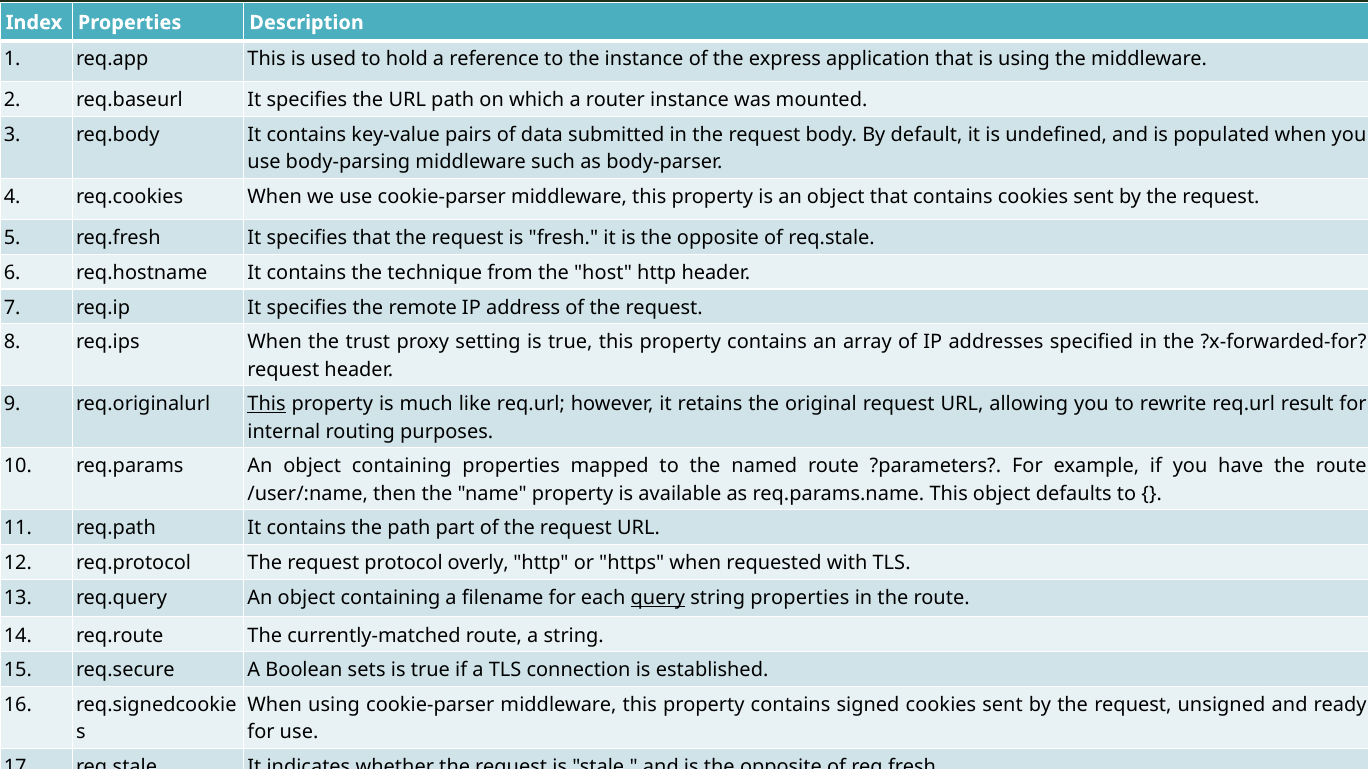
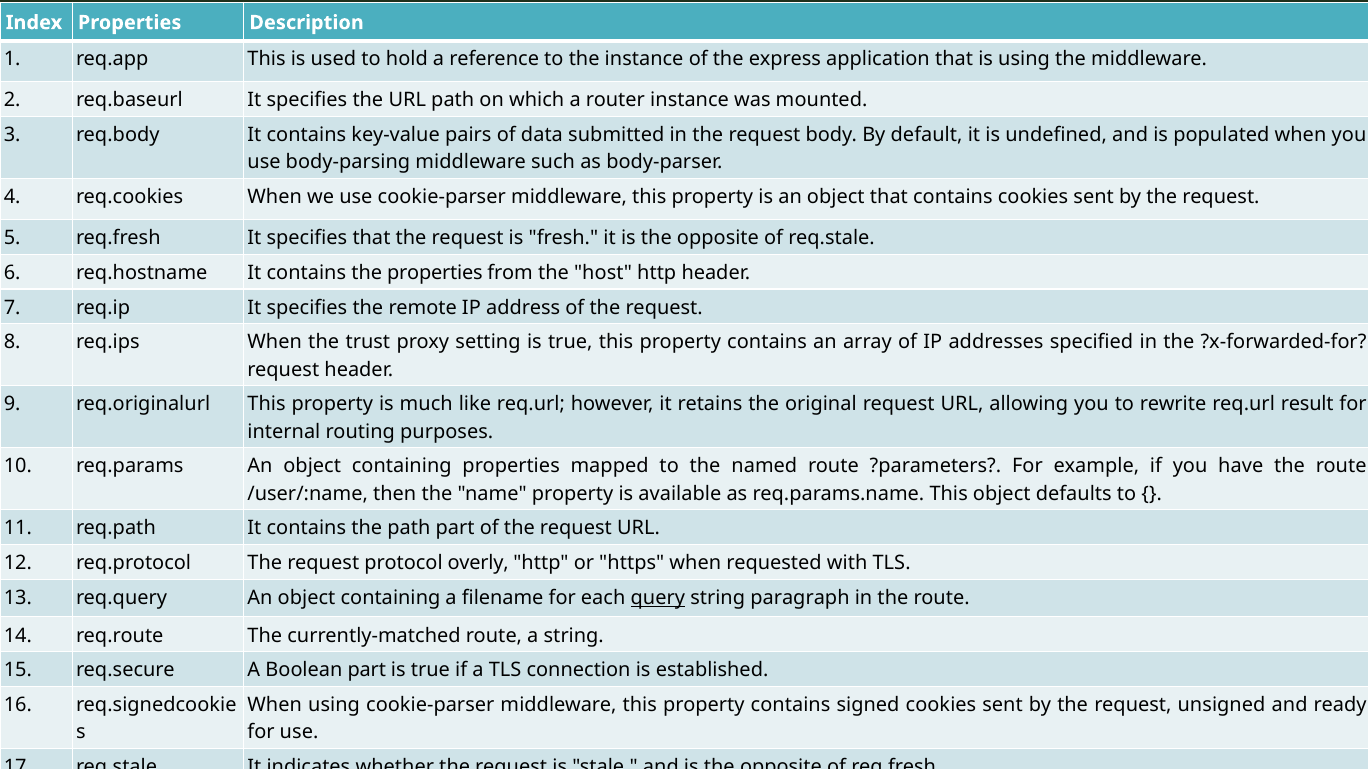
the technique: technique -> properties (435, 273)
This underline: present -> none (267, 405)
string properties: properties -> paragraph (800, 598)
Boolean sets: sets -> part (367, 671)
